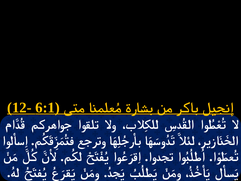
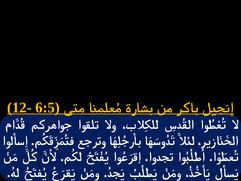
6:1: 6:1 -> 6:5 (45, 107)
